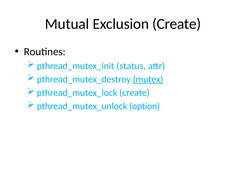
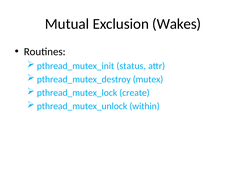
Exclusion Create: Create -> Wakes (177, 24)
mutex underline: present -> none (148, 79)
option: option -> within (145, 106)
